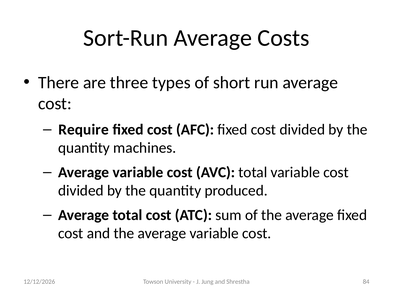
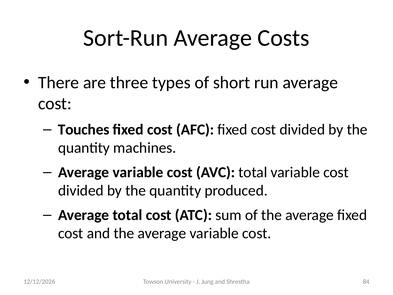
Require: Require -> Touches (84, 129)
